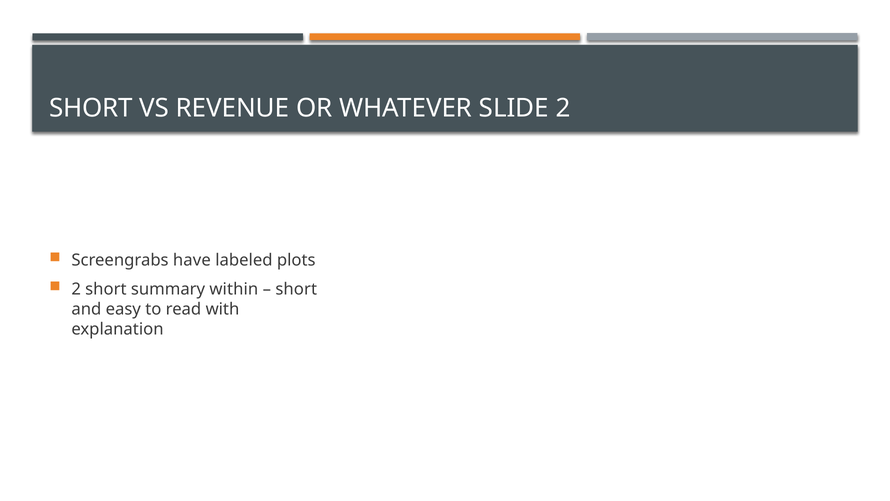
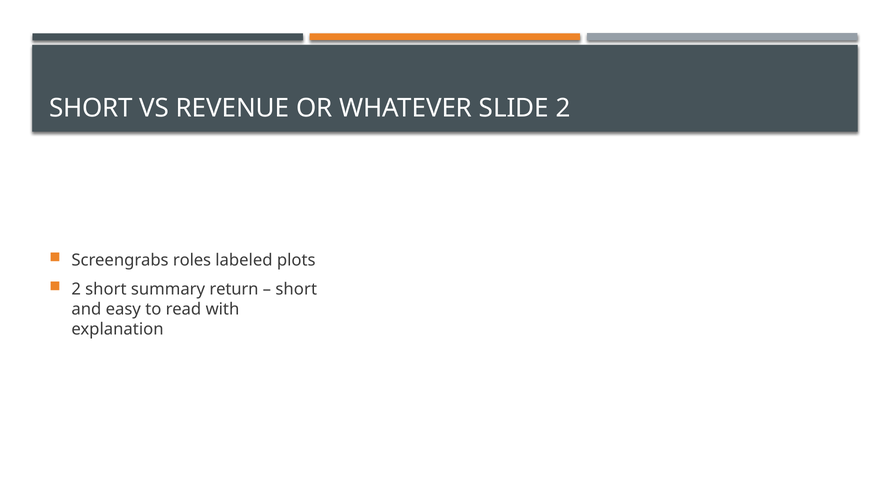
have: have -> roles (192, 260)
within: within -> return (234, 289)
